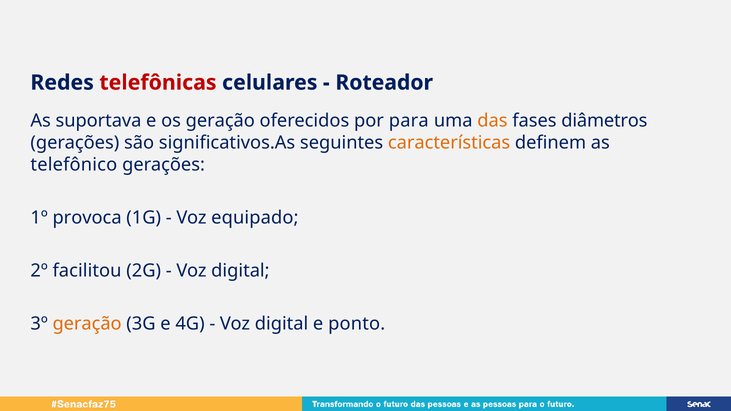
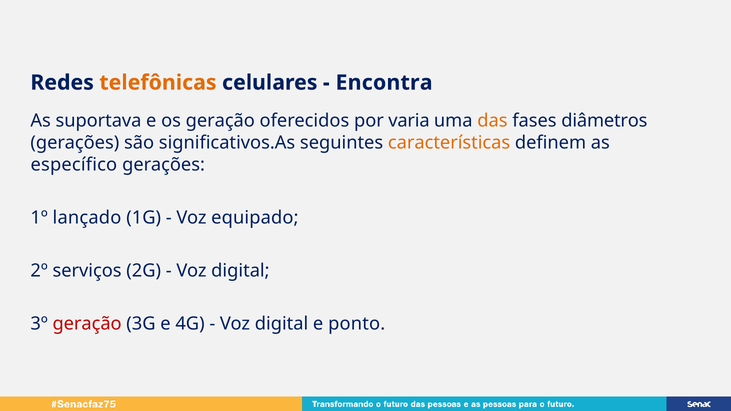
telefônicas colour: red -> orange (158, 83)
Roteador: Roteador -> Encontra (384, 83)
para: para -> varia (409, 121)
telefônico: telefônico -> específico (74, 165)
provoca: provoca -> lançado (87, 218)
facilitou: facilitou -> serviços (87, 271)
geração colour: orange -> red (87, 324)
